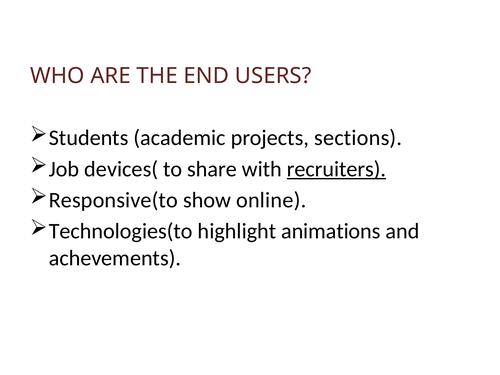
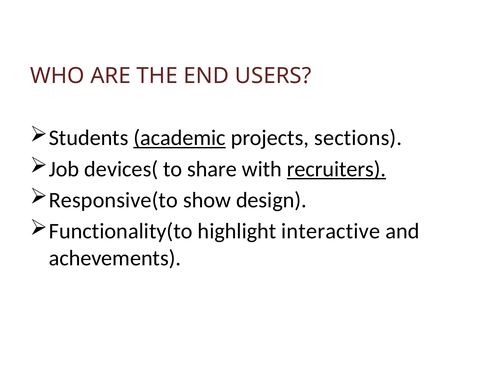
academic underline: none -> present (180, 138)
online: online -> design (271, 200)
Technologies(to: Technologies(to -> Functionality(to (121, 231)
animations: animations -> interactive (331, 231)
